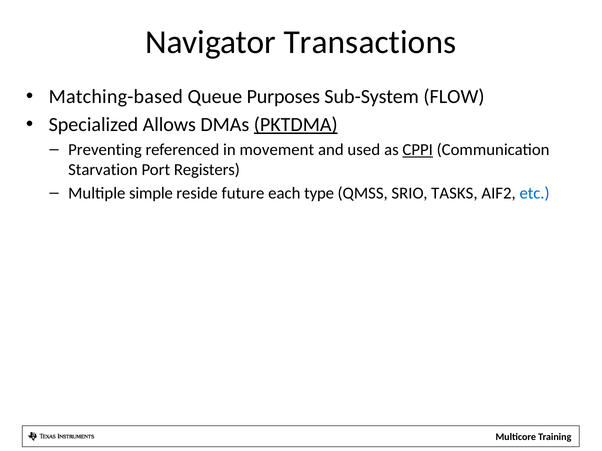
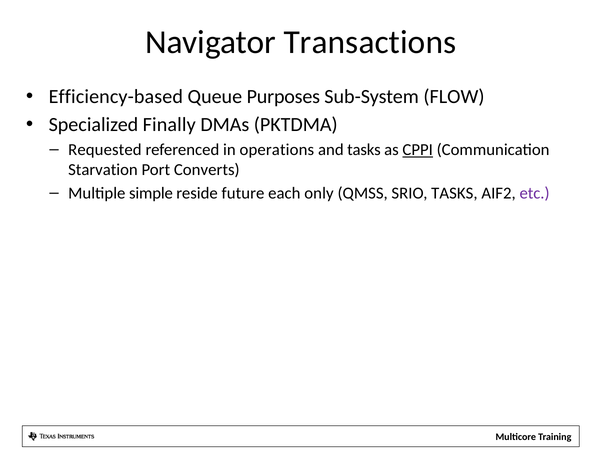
Matching-based: Matching-based -> Efficiency-based (116, 97)
Allows: Allows -> Finally (169, 125)
PKTDMA underline: present -> none (296, 125)
Preventing: Preventing -> Requested (105, 150)
movement: movement -> operations (277, 150)
and used: used -> tasks (364, 150)
Registers: Registers -> Converts (207, 170)
type: type -> only (319, 193)
etc colour: blue -> purple (535, 193)
